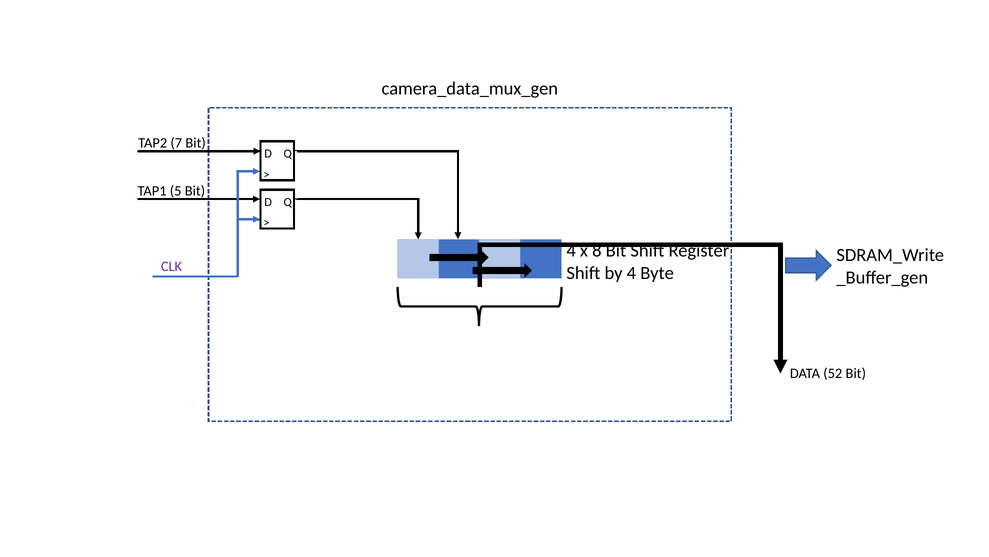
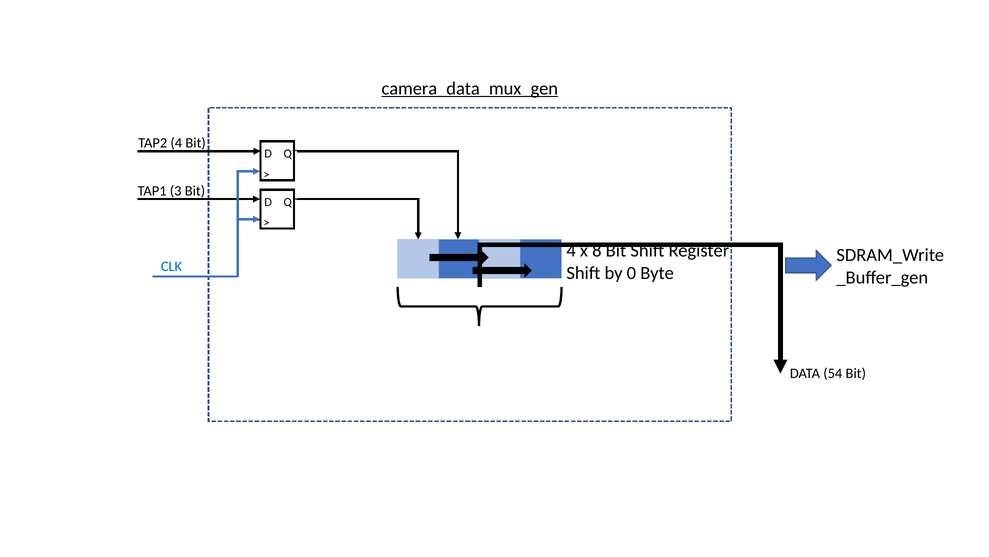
camera_data_mux_gen underline: none -> present (470, 88)
TAP2 7: 7 -> 4 (176, 143)
5: 5 -> 3 (176, 191)
CLK colour: purple -> blue (171, 266)
by 4: 4 -> 0 (631, 273)
52: 52 -> 54 (833, 373)
